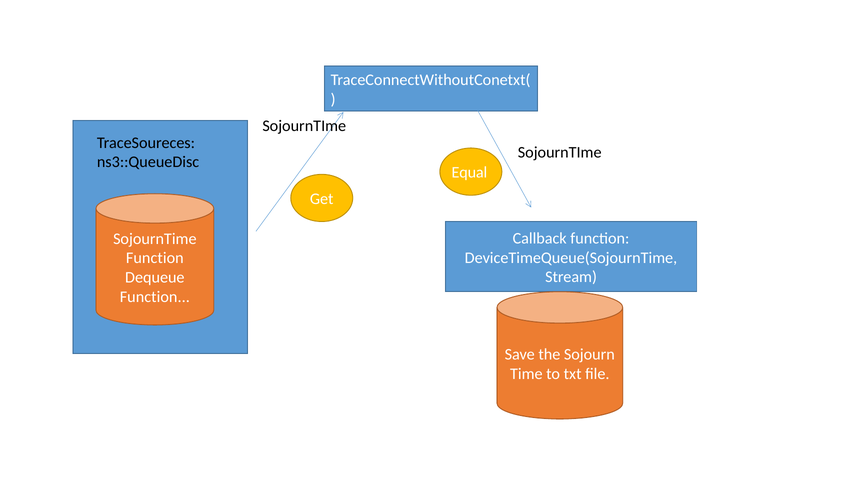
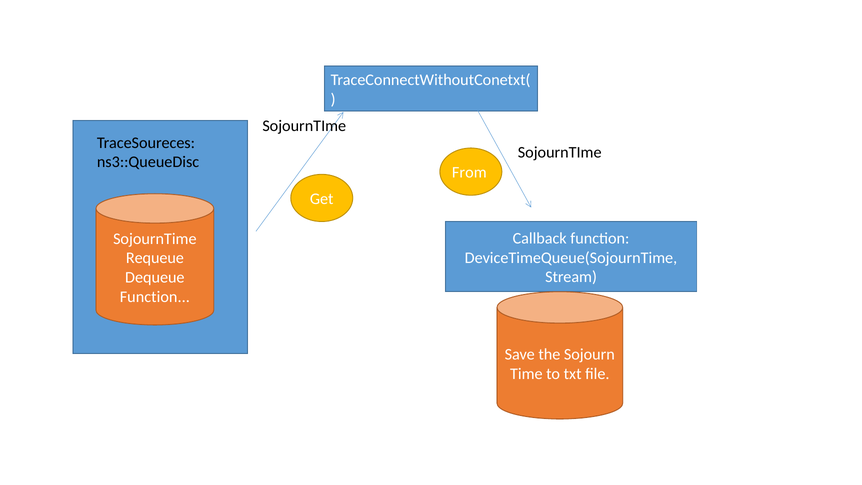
Equal: Equal -> From (469, 173)
Function: Function -> Requeue (155, 258)
